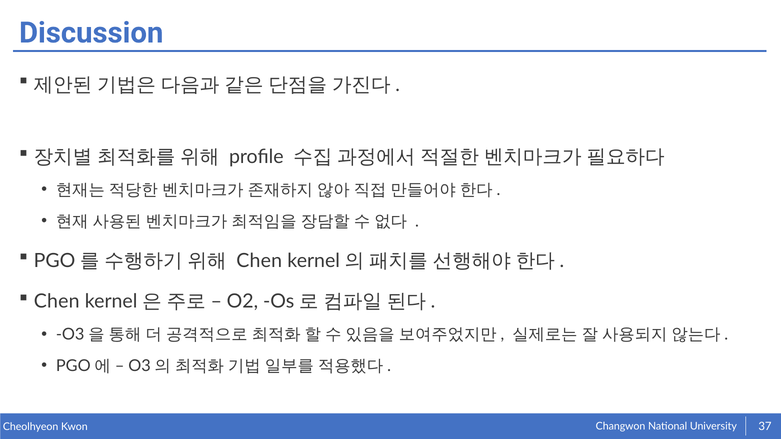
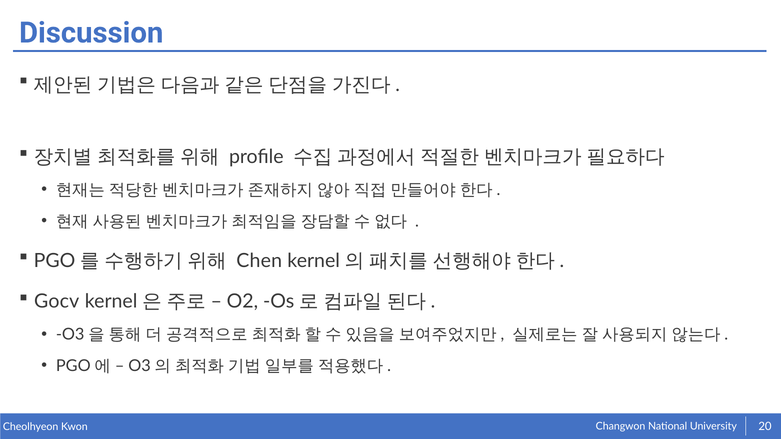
Chen: Chen -> Gocv (57, 302)
37: 37 -> 20 (765, 427)
